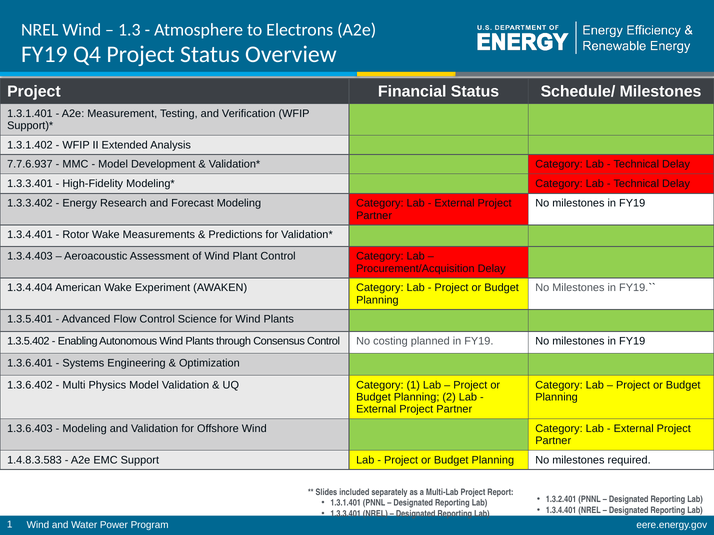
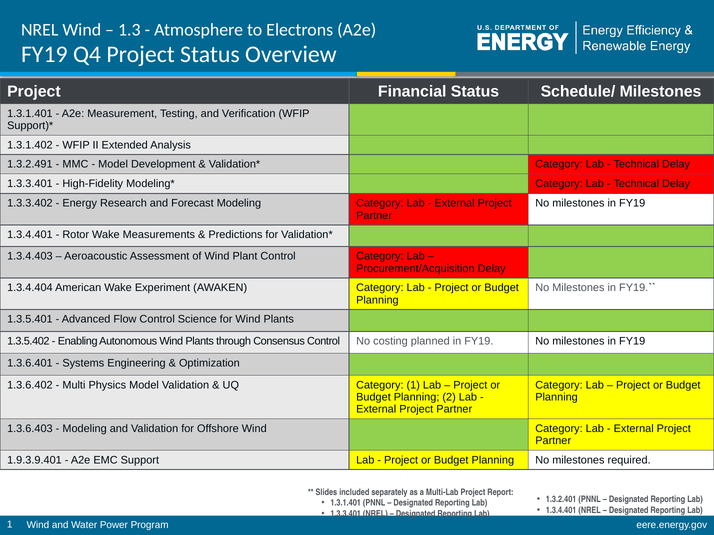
7.7.6.937: 7.7.6.937 -> 1.3.2.491 (30, 165)
1.4.8.3.583: 1.4.8.3.583 -> 1.9.3.9.401 (34, 461)
